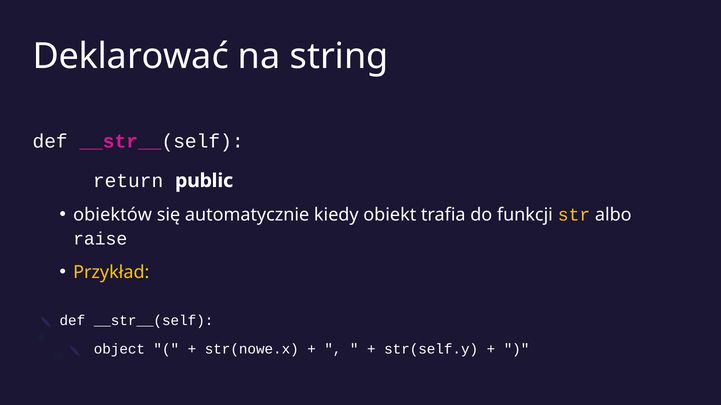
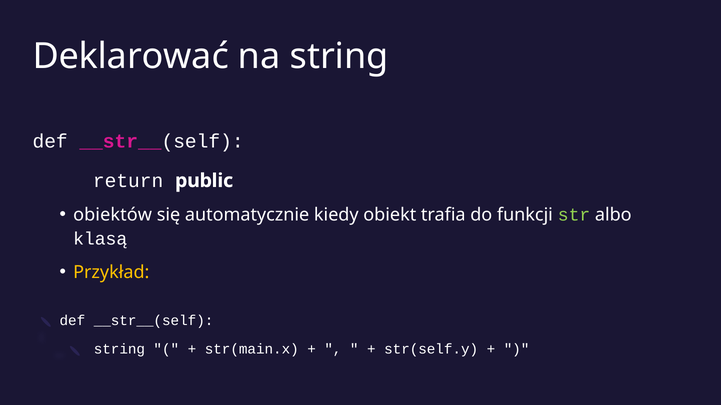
str colour: yellow -> light green (574, 215)
raise: raise -> klasą (100, 239)
object: object -> string (119, 349)
str(nowe.x: str(nowe.x -> str(main.x (252, 349)
